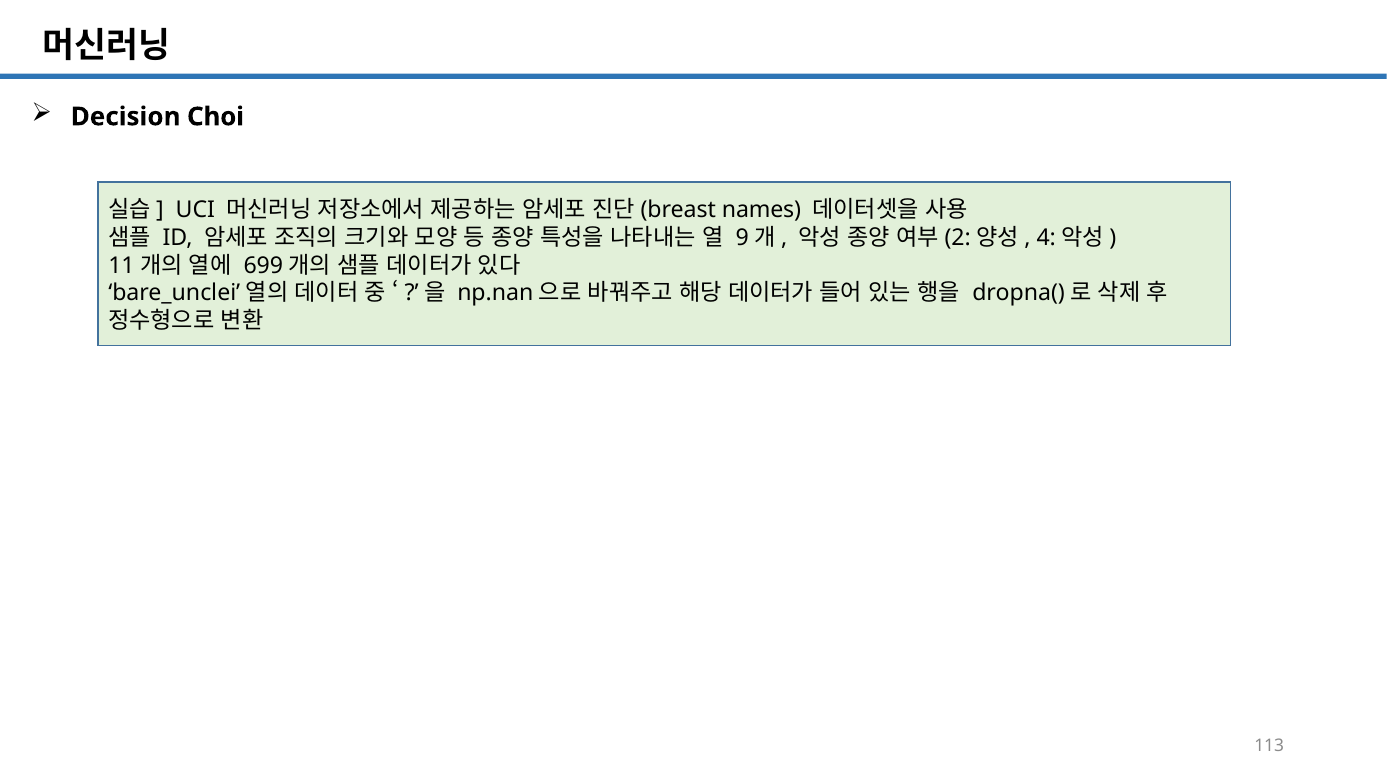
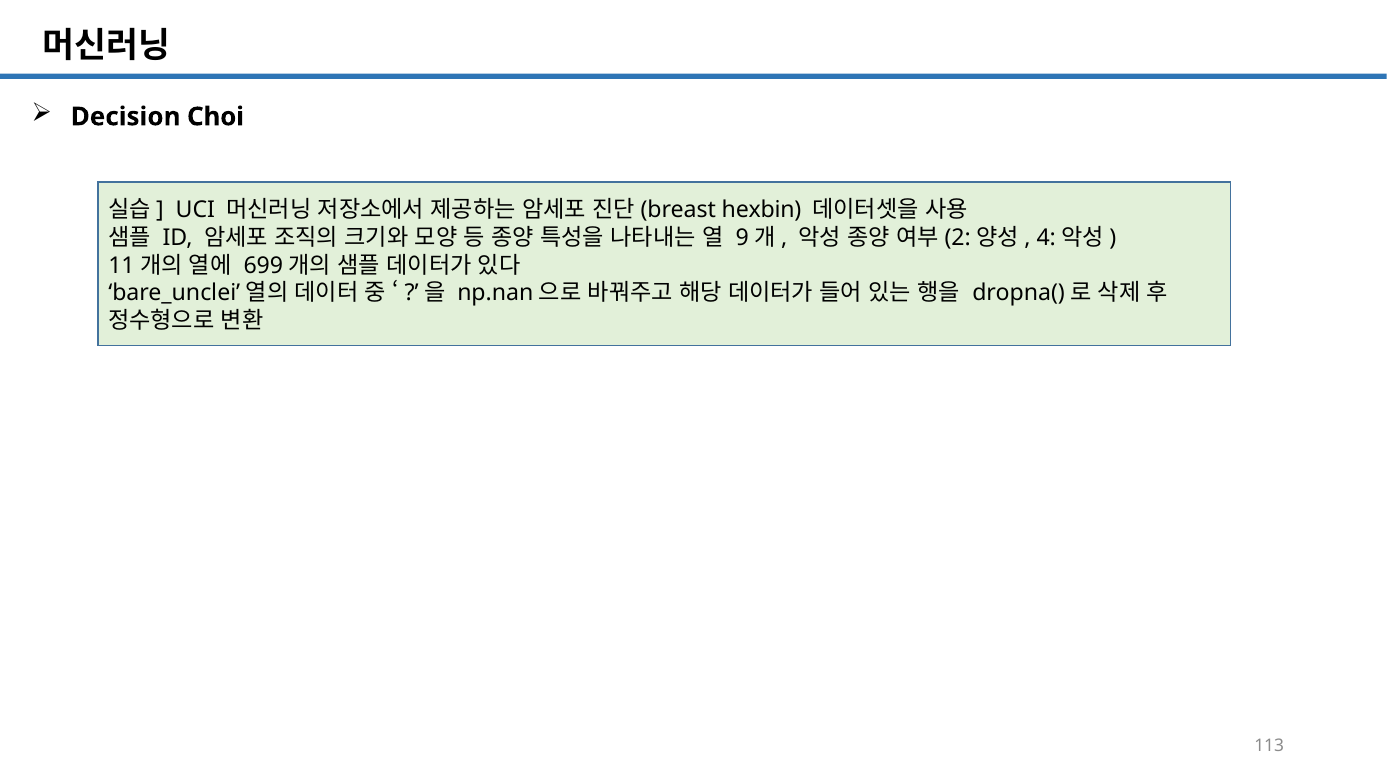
names: names -> hexbin (762, 210)
